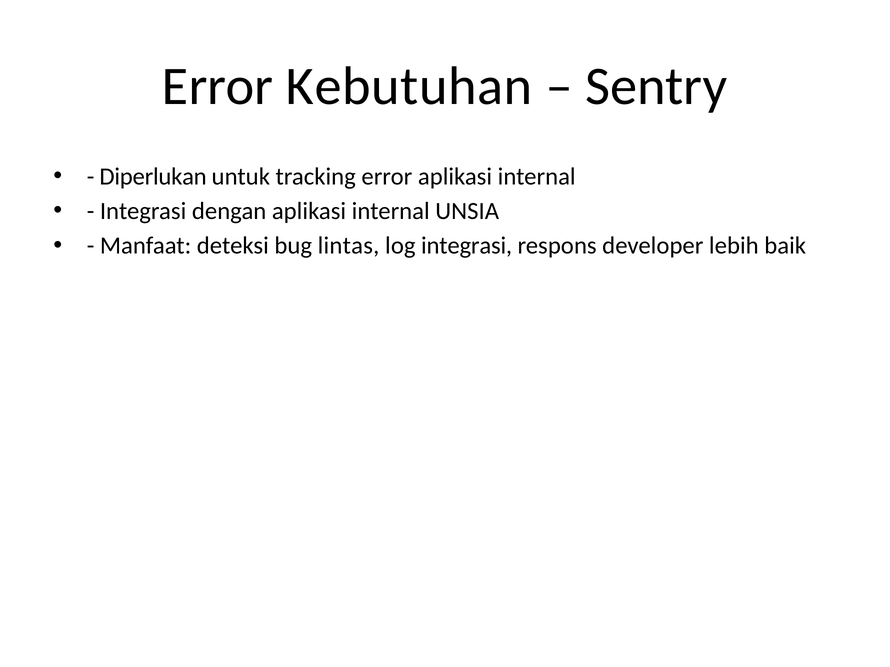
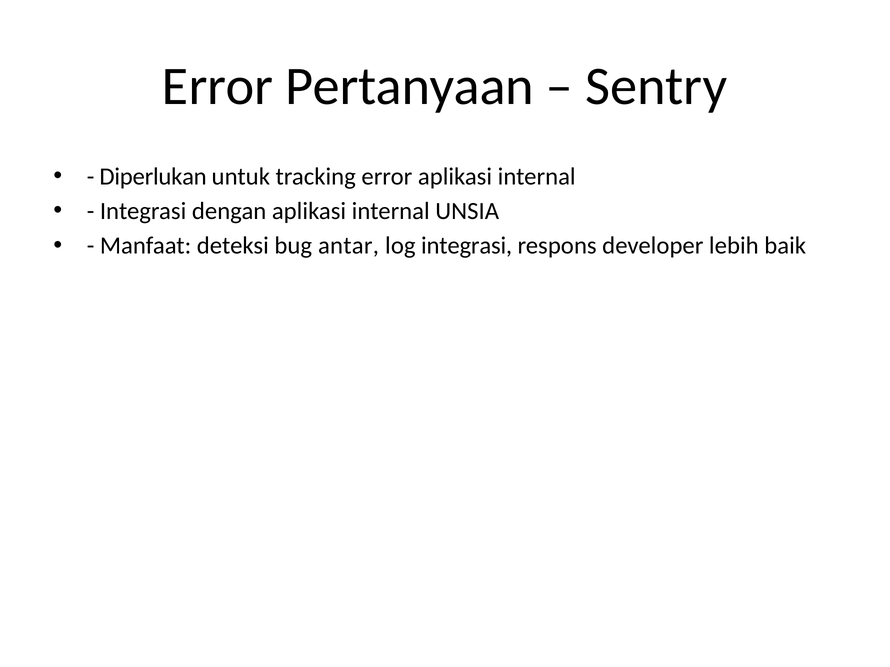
Kebutuhan: Kebutuhan -> Pertanyaan (410, 86)
lintas: lintas -> antar (348, 246)
